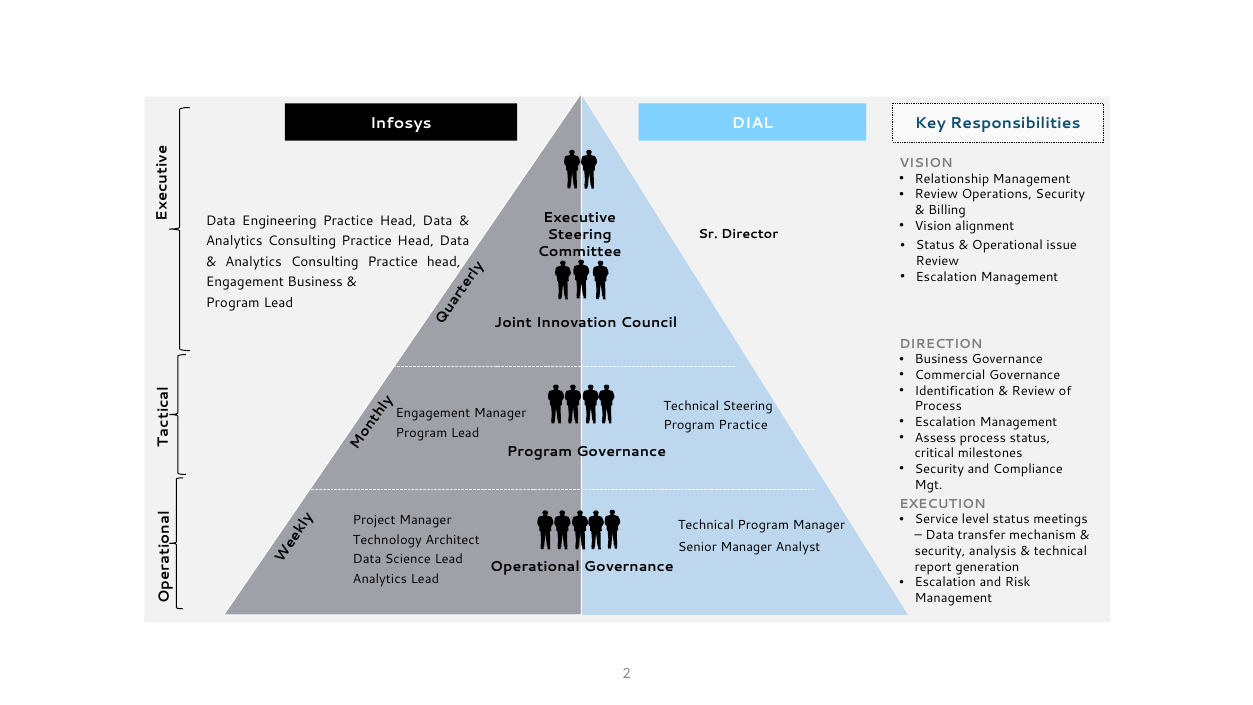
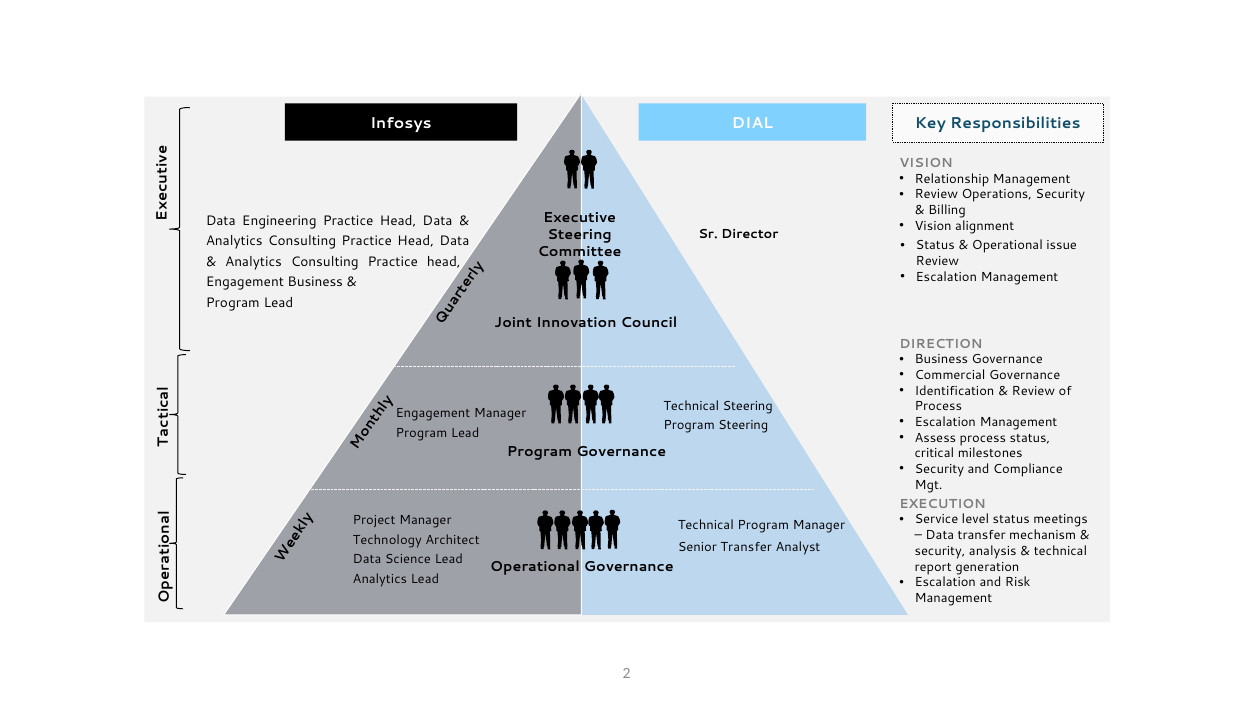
Program Practice: Practice -> Steering (743, 425)
Senior Manager: Manager -> Transfer (746, 547)
